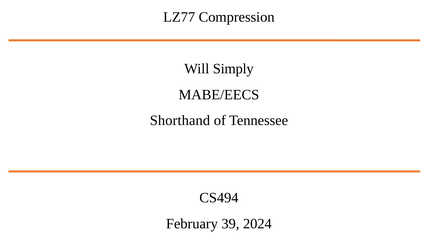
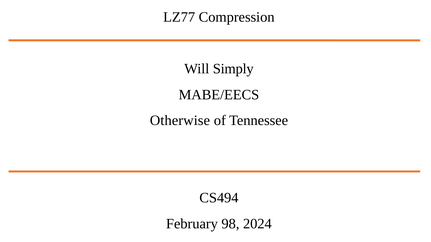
Shorthand: Shorthand -> Otherwise (180, 121)
39: 39 -> 98 (230, 224)
